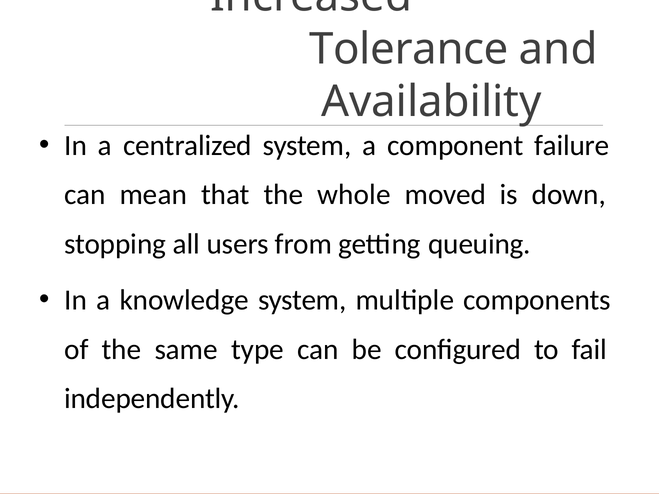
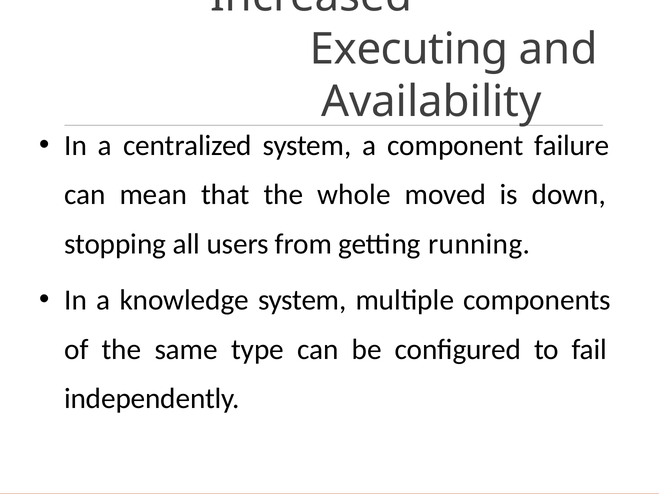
Tolerance: Tolerance -> Executing (409, 49)
queuing: queuing -> running (479, 244)
